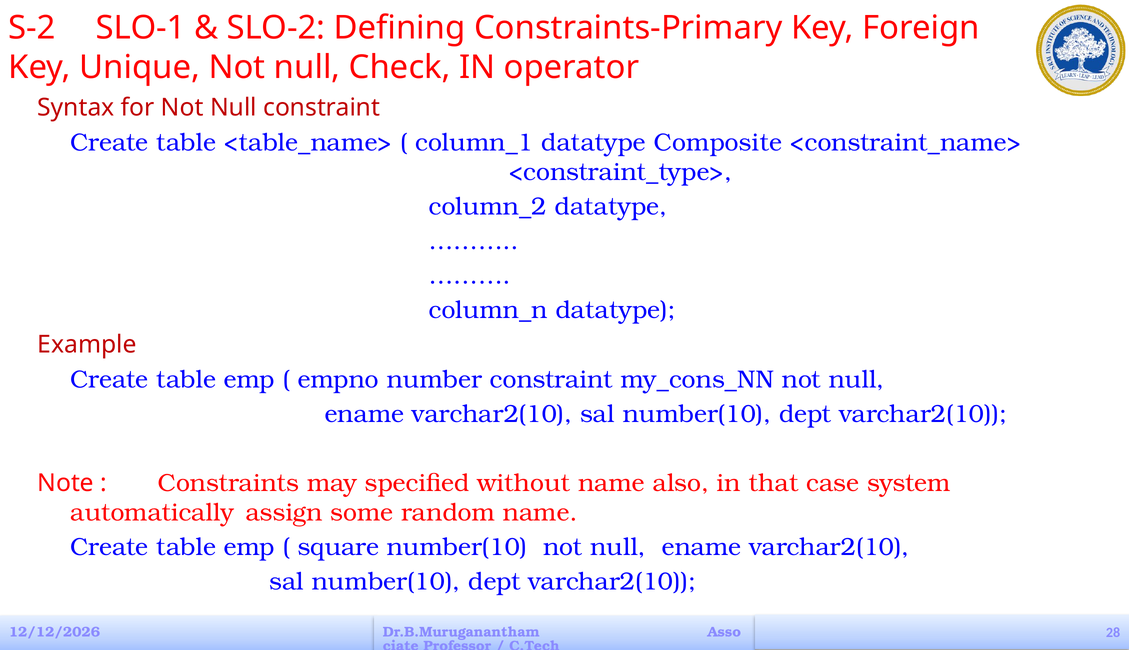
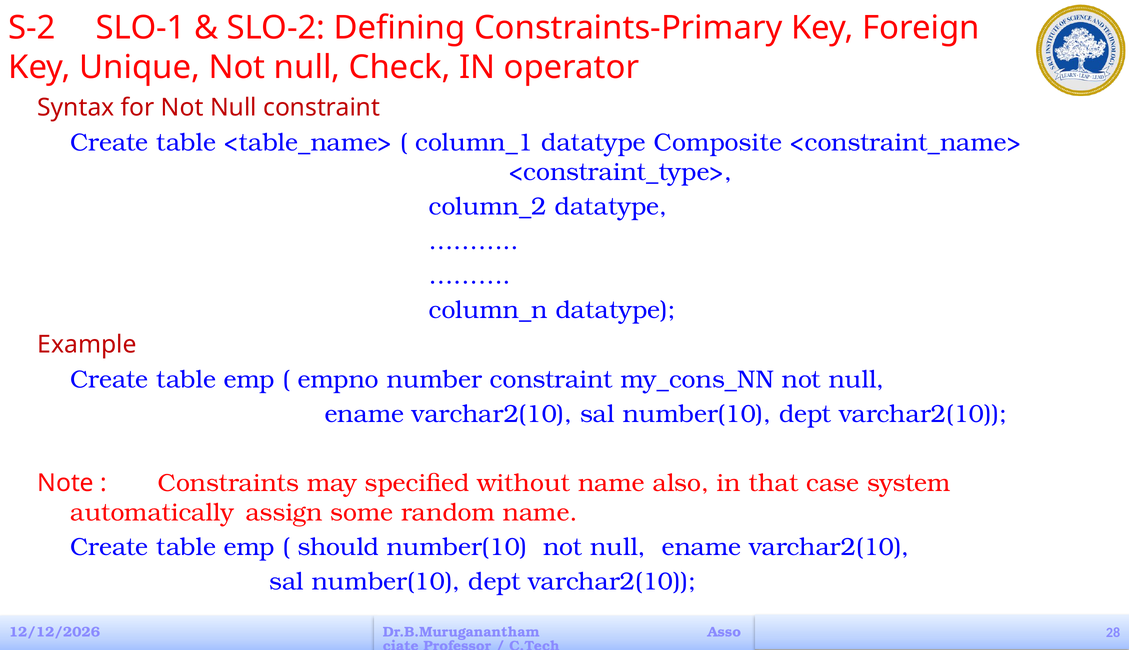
square: square -> should (338, 547)
